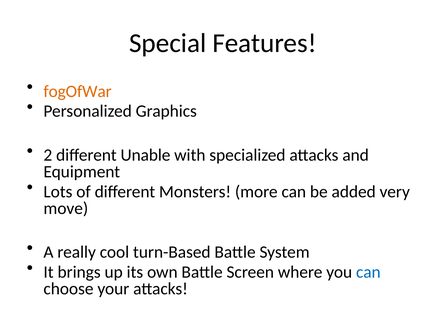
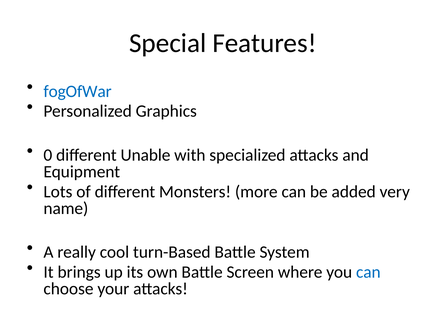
fogOfWar colour: orange -> blue (78, 91)
2: 2 -> 0 (48, 155)
move: move -> name (66, 208)
